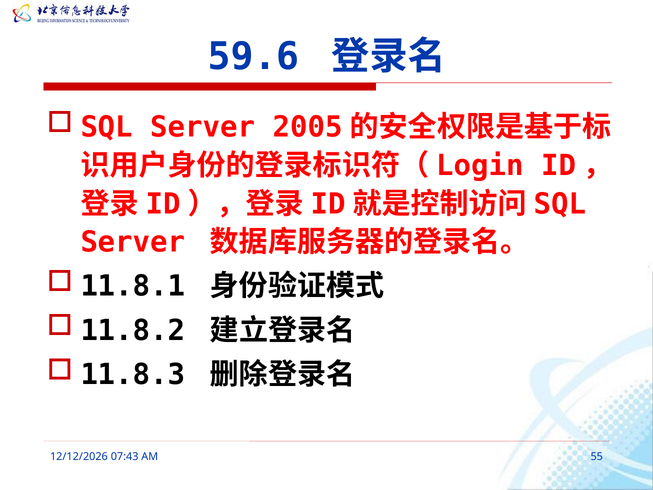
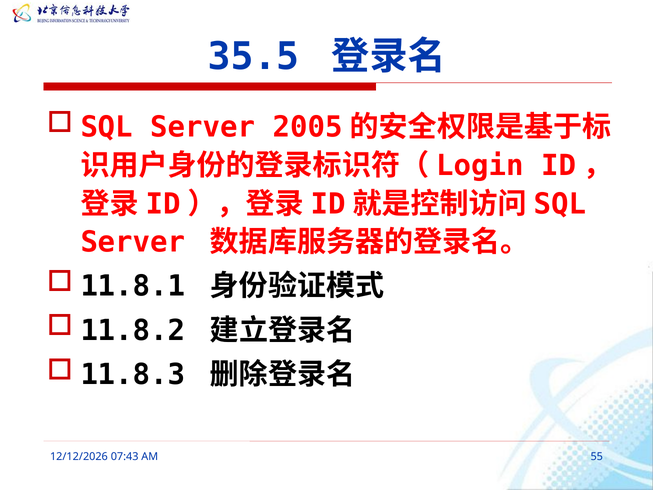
59.6: 59.6 -> 35.5 (254, 57)
